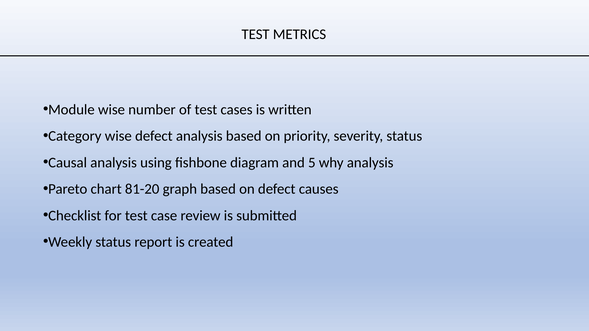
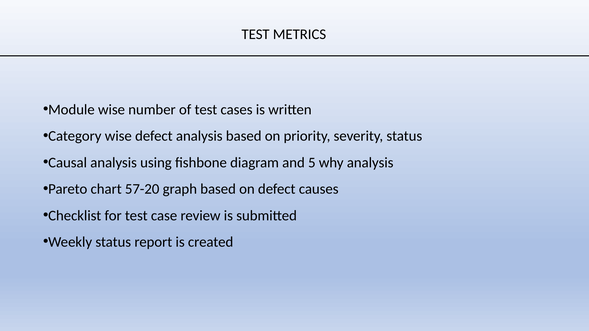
81-20: 81-20 -> 57-20 (142, 189)
